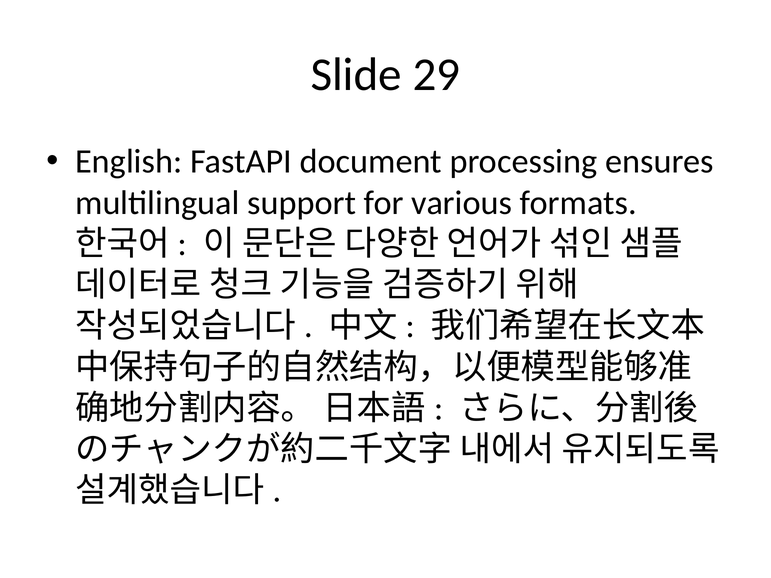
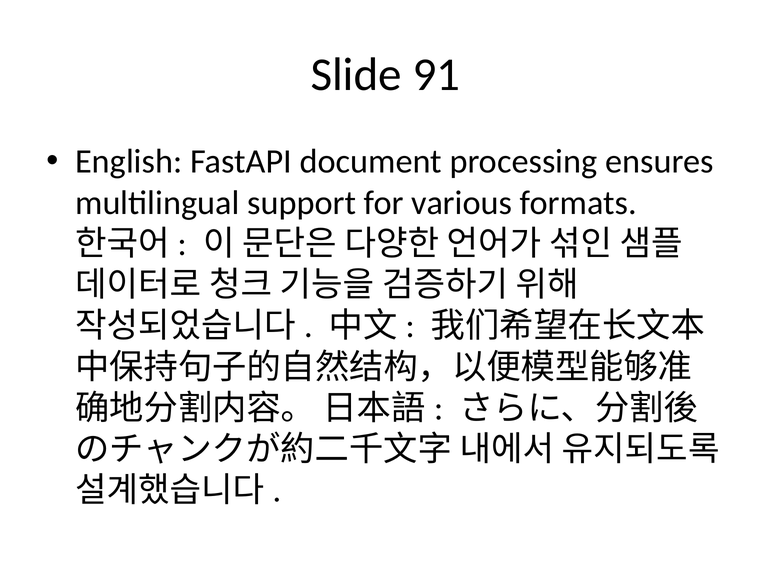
29: 29 -> 91 (436, 75)
